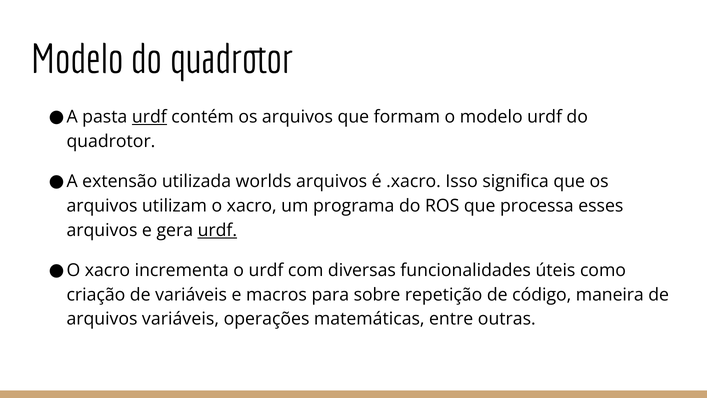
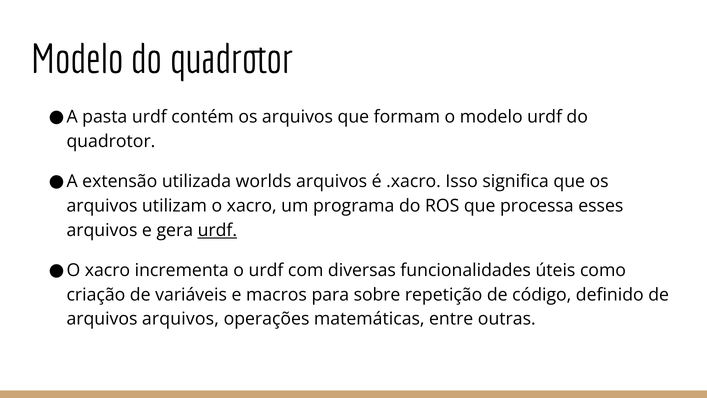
urdf underline: present -> none (149, 117)
maneira: maneira -> definido (610, 295)
arquivos variáveis: variáveis -> arquivos (180, 319)
